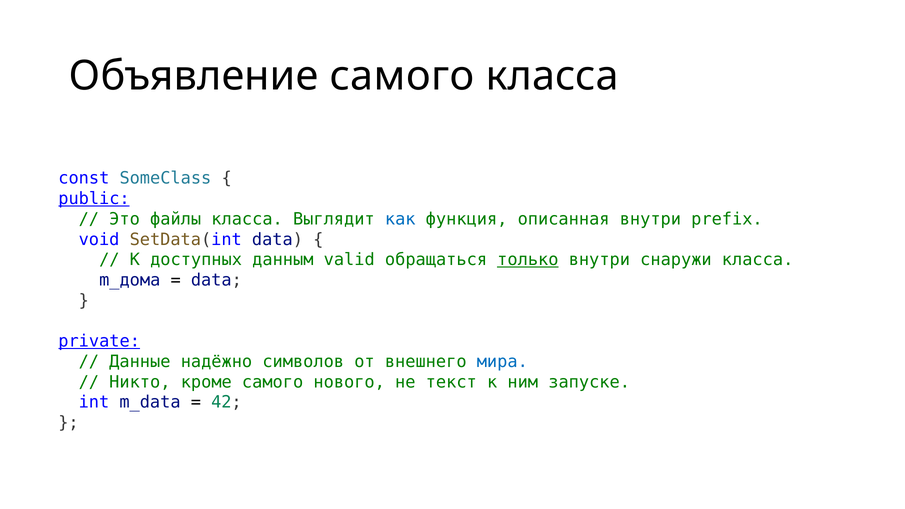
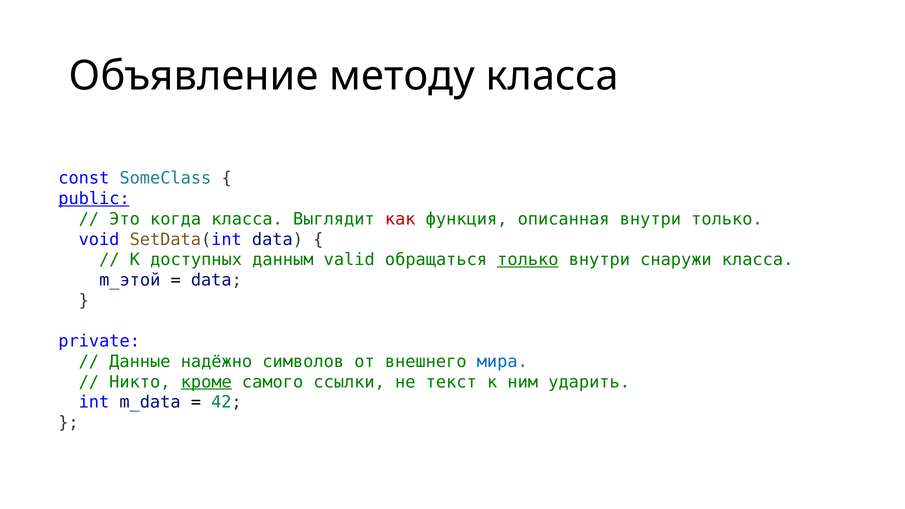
Объявление самого: самого -> методу (402, 76)
файлы: файлы -> когда (176, 219)
как colour: blue -> red (400, 219)
внутри prefix: prefix -> только (727, 219)
m_дома: m_дома -> m_этой (130, 280)
private underline: present -> none (99, 341)
кроме underline: none -> present (206, 382)
нового: нового -> ссылки (349, 382)
запуске: запуске -> ударить (589, 382)
